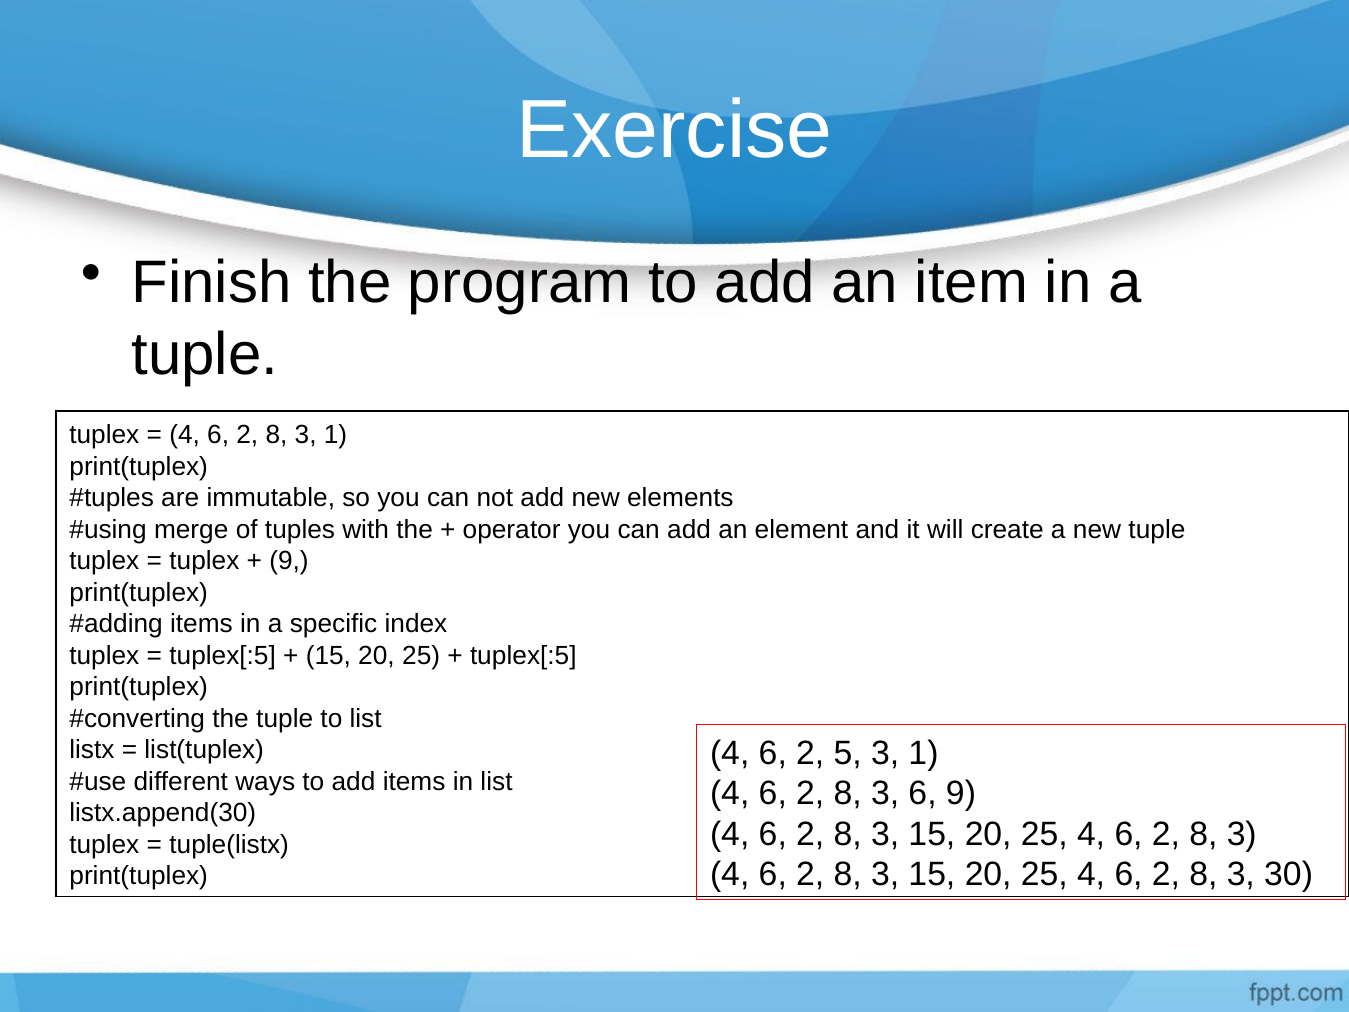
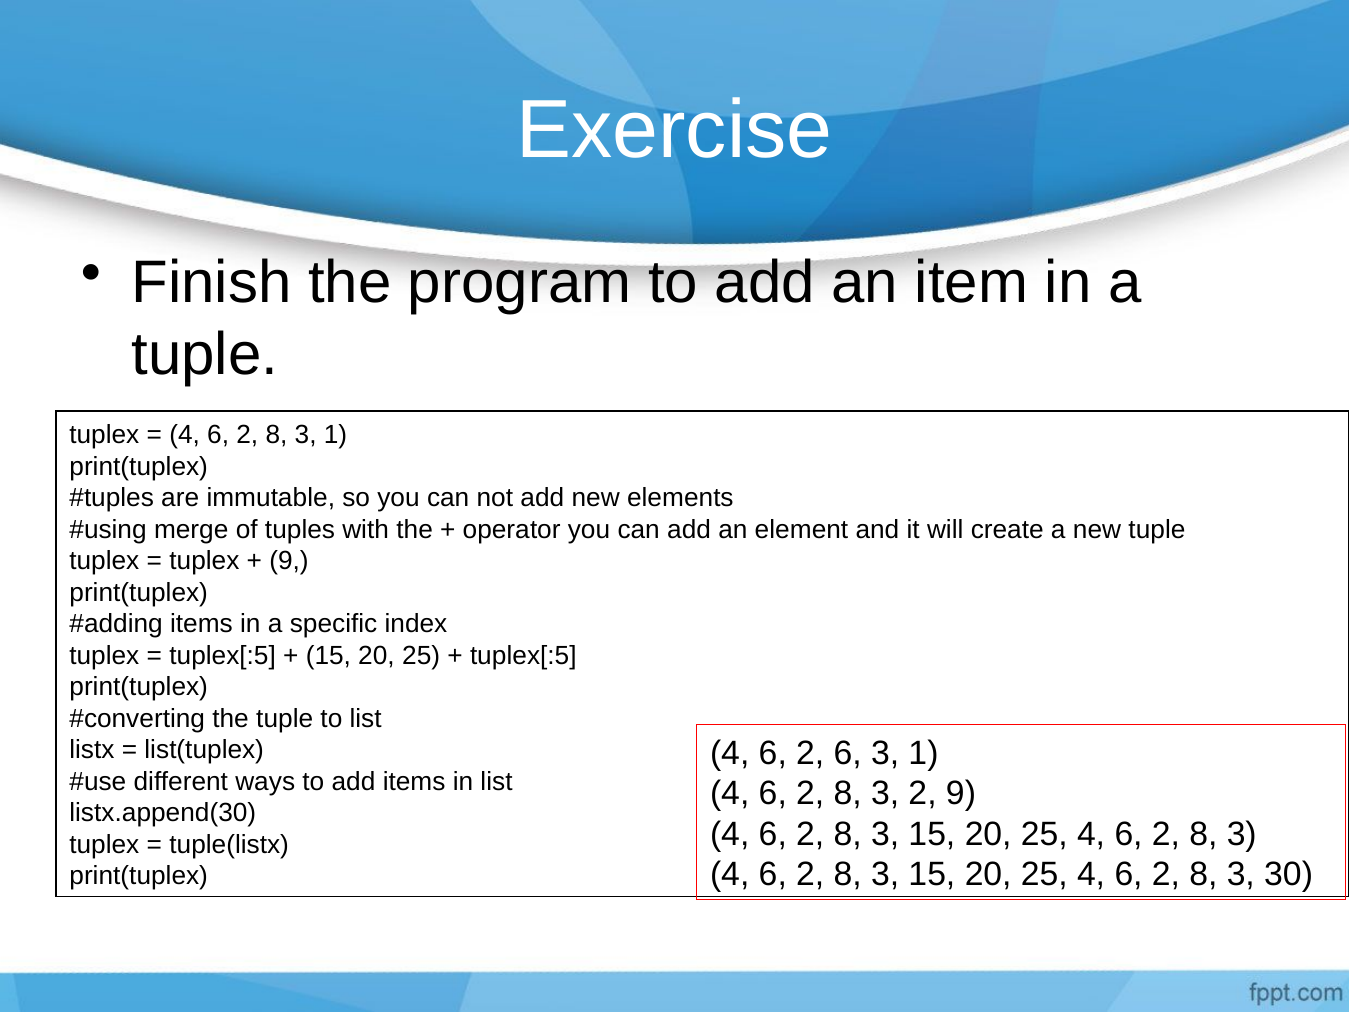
2 5: 5 -> 6 (848, 753)
3 6: 6 -> 2 (923, 794)
